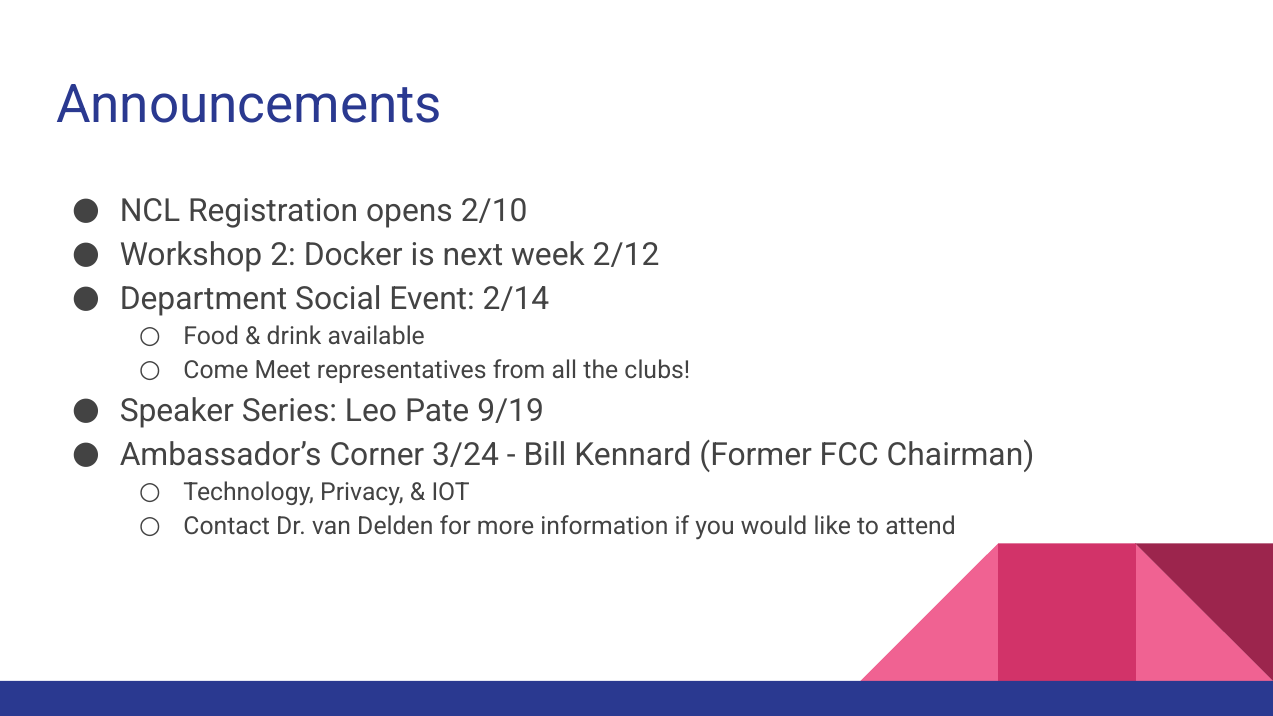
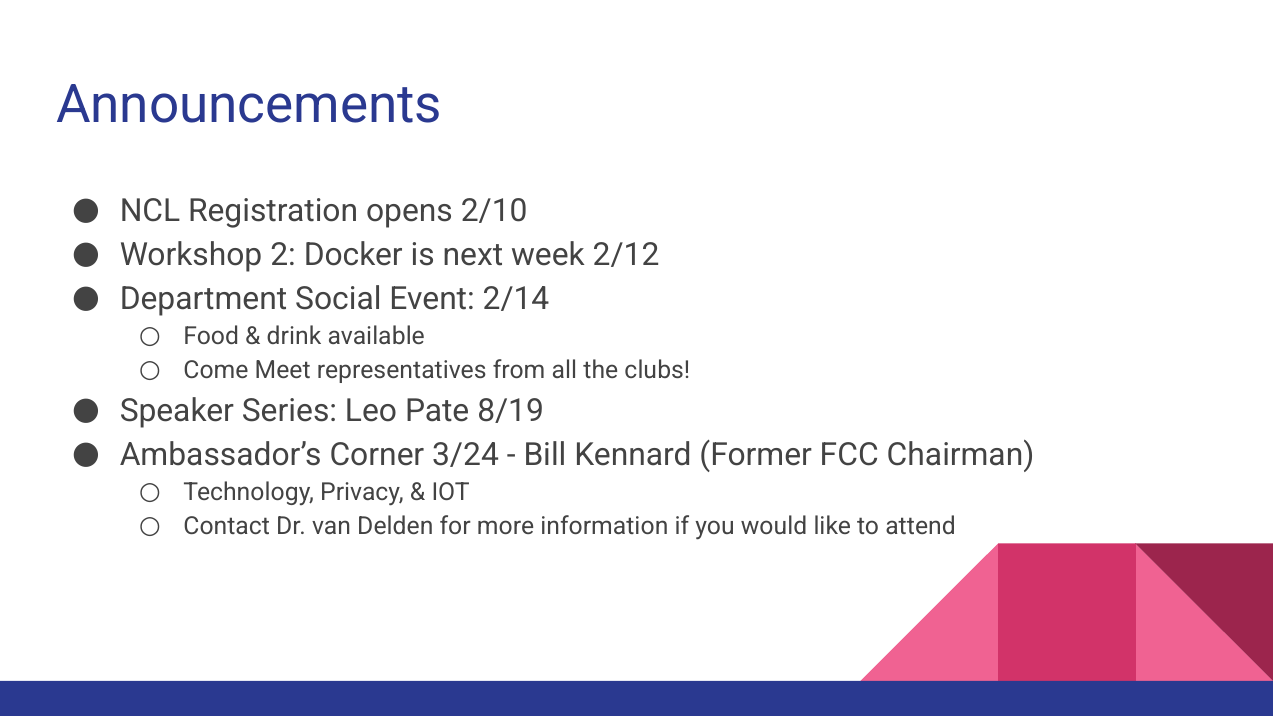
9/19: 9/19 -> 8/19 (511, 411)
